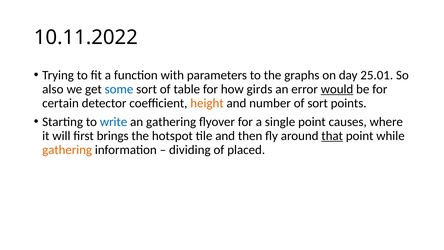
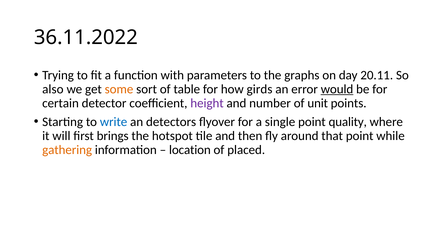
10.11.2022: 10.11.2022 -> 36.11.2022 (86, 37)
25.01: 25.01 -> 20.11 (377, 75)
some colour: blue -> orange (119, 89)
height colour: orange -> purple (207, 103)
of sort: sort -> unit (318, 103)
an gathering: gathering -> detectors (171, 122)
causes: causes -> quality (348, 122)
that underline: present -> none (332, 136)
dividing: dividing -> location (190, 150)
